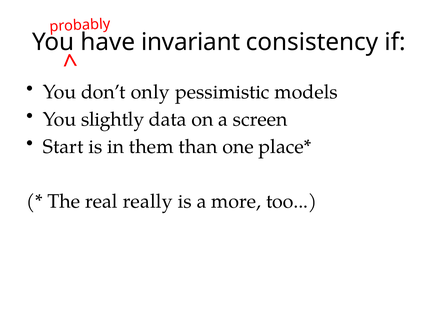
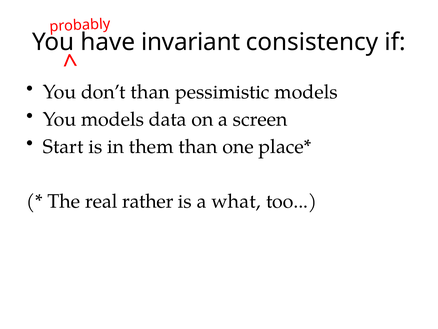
don’t only: only -> than (150, 92)
You slightly: slightly -> models (113, 119)
really: really -> rather (148, 201)
more: more -> what (236, 201)
